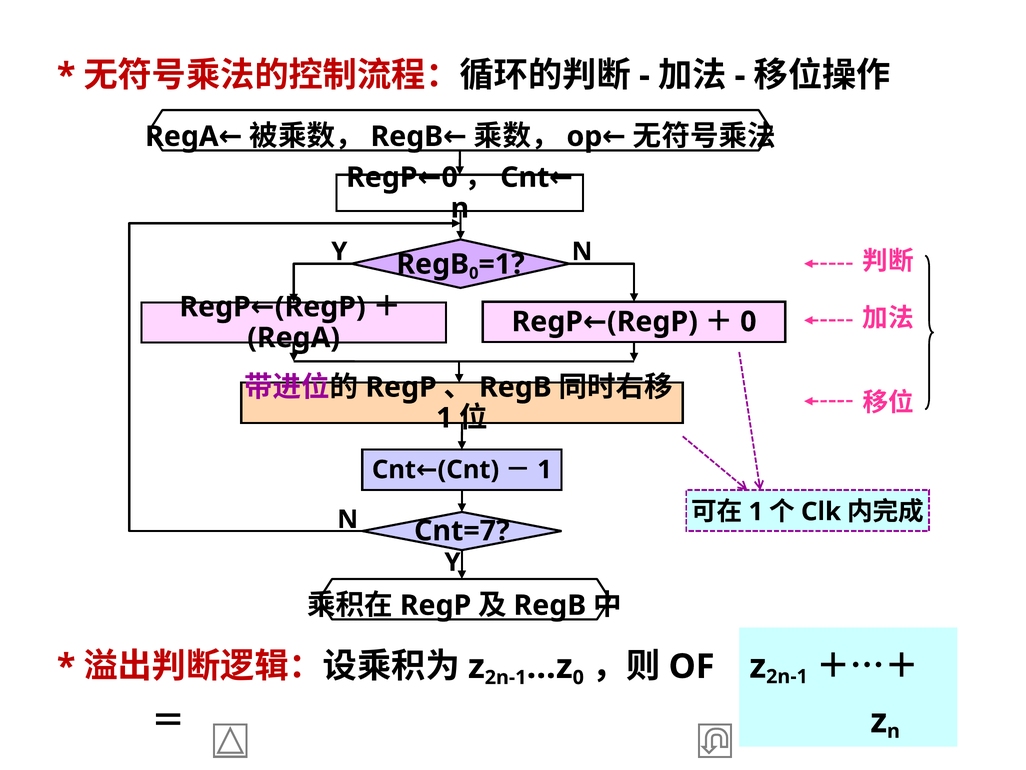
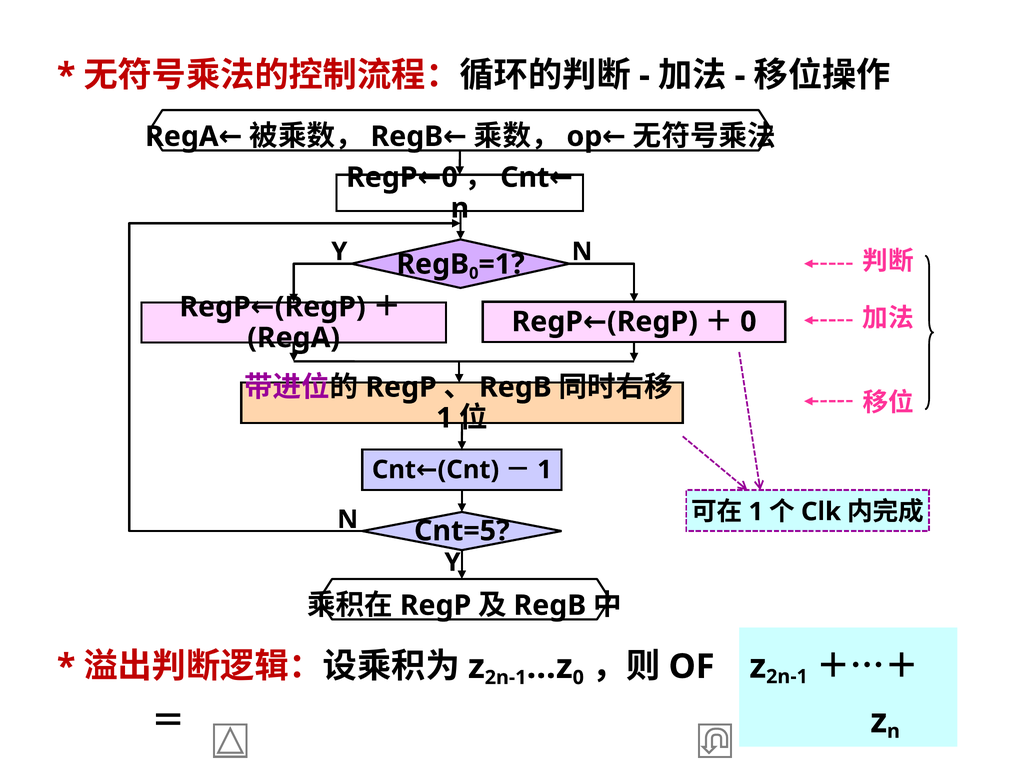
Cnt=7: Cnt=7 -> Cnt=5 (462, 531)
